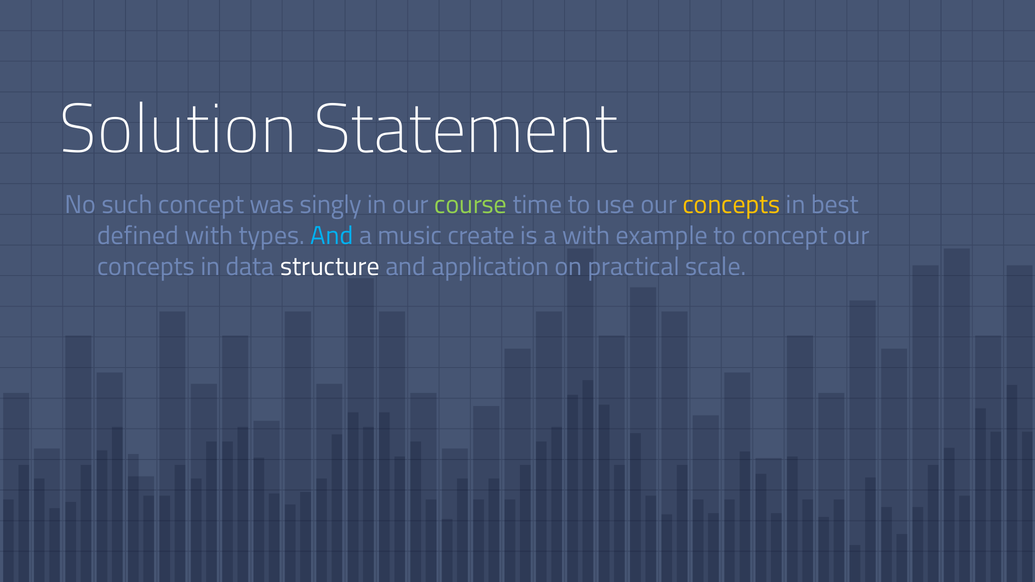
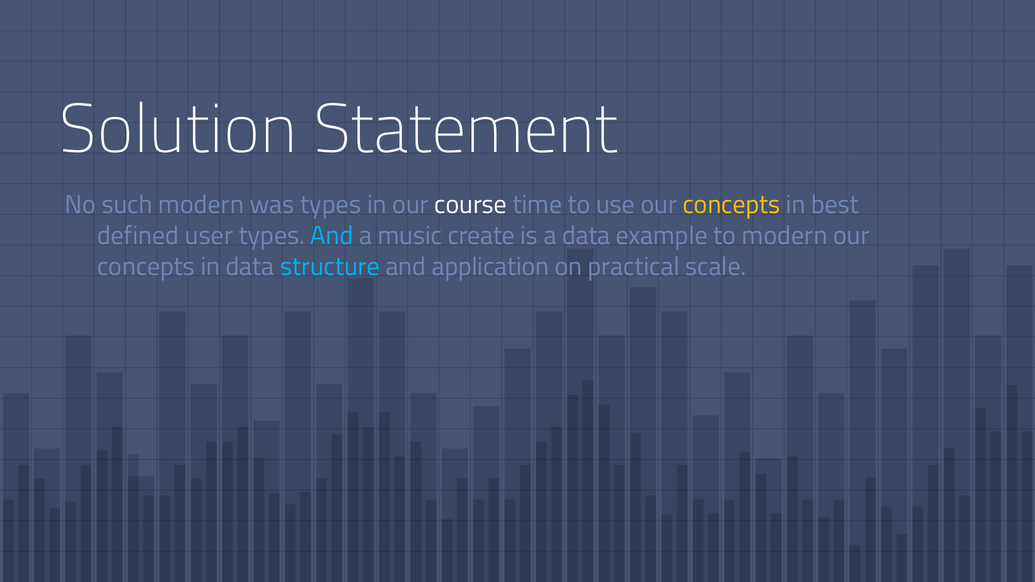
such concept: concept -> modern (201, 205)
was singly: singly -> types (331, 205)
course colour: light green -> white (471, 205)
defined with: with -> user (209, 236)
a with: with -> data (586, 236)
to concept: concept -> modern (785, 236)
structure colour: white -> light blue (330, 267)
